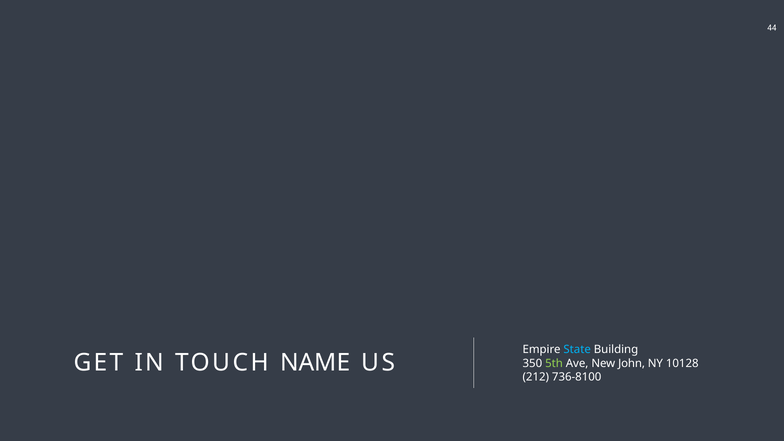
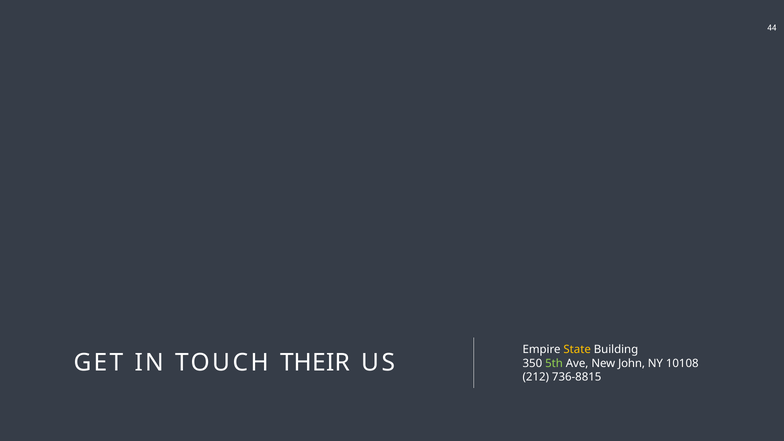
State colour: light blue -> yellow (577, 350)
NAME: NAME -> THEIR (315, 363)
10128: 10128 -> 10108 (682, 363)
736-8100: 736-8100 -> 736-8815 (577, 377)
